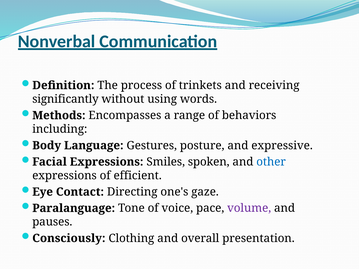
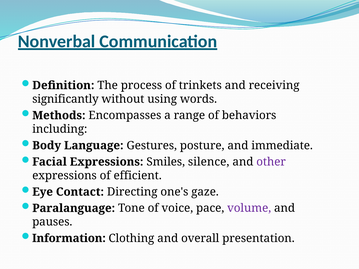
expressive: expressive -> immediate (282, 146)
spoken: spoken -> silence (209, 162)
other colour: blue -> purple (271, 162)
Consciously: Consciously -> Information (69, 238)
